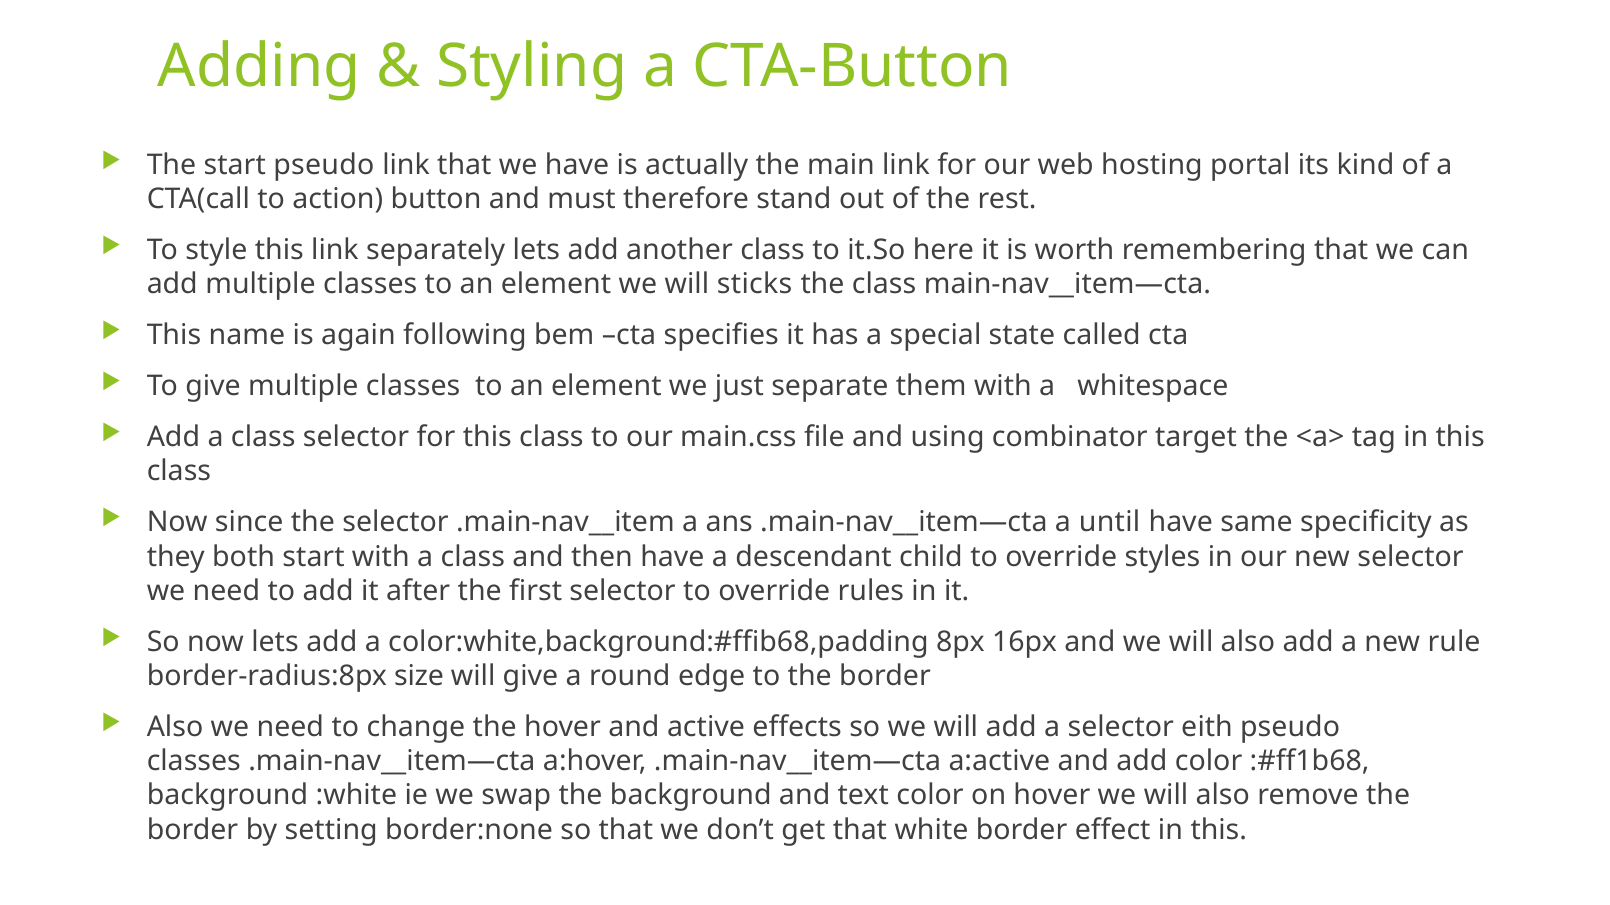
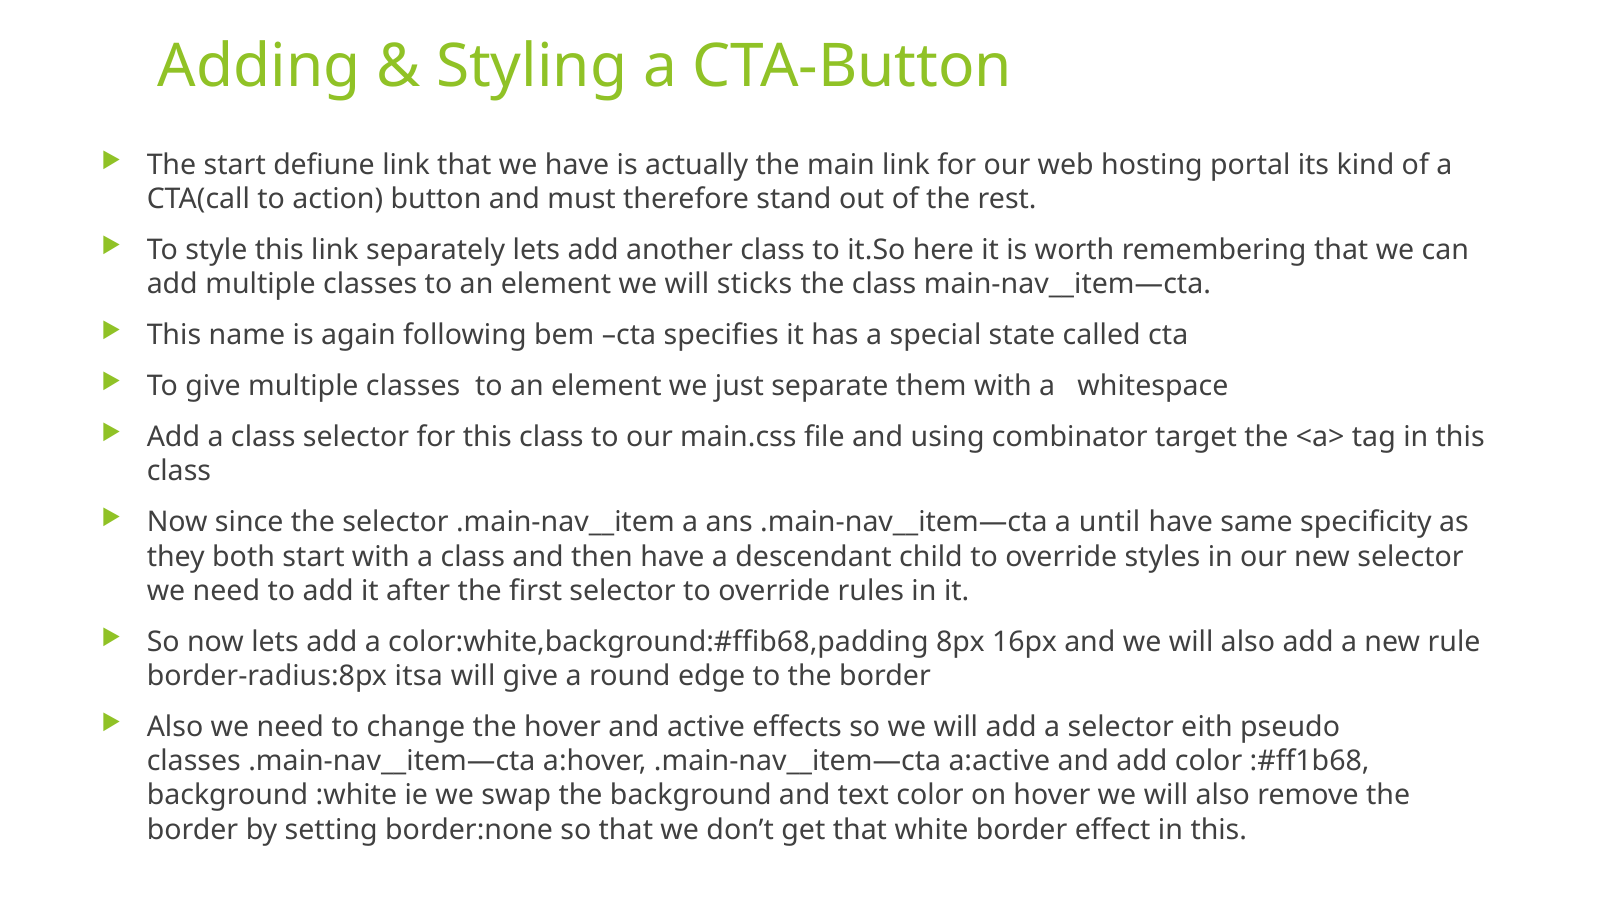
start pseudo: pseudo -> defiune (324, 165)
size: size -> itsa (419, 677)
